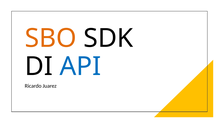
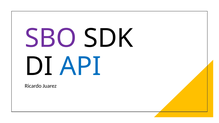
SBO colour: orange -> purple (51, 38)
